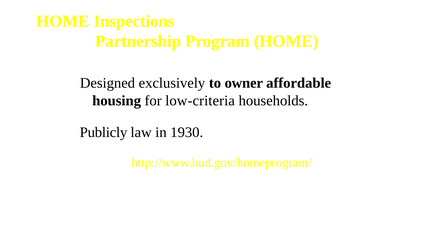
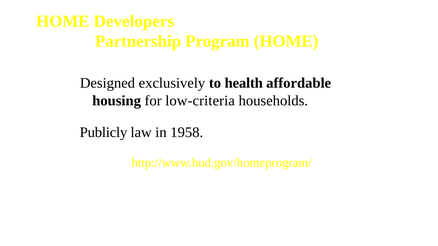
Inspections: Inspections -> Developers (134, 21)
owner: owner -> health (244, 83)
1930: 1930 -> 1958 (187, 133)
